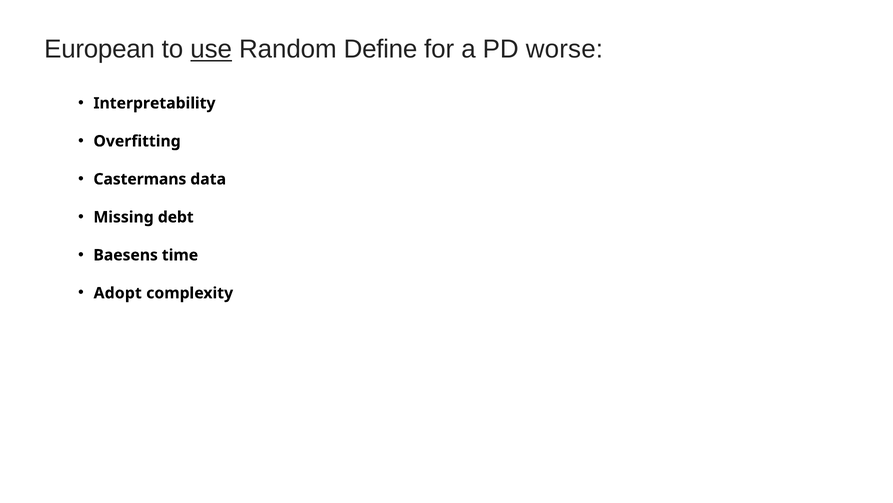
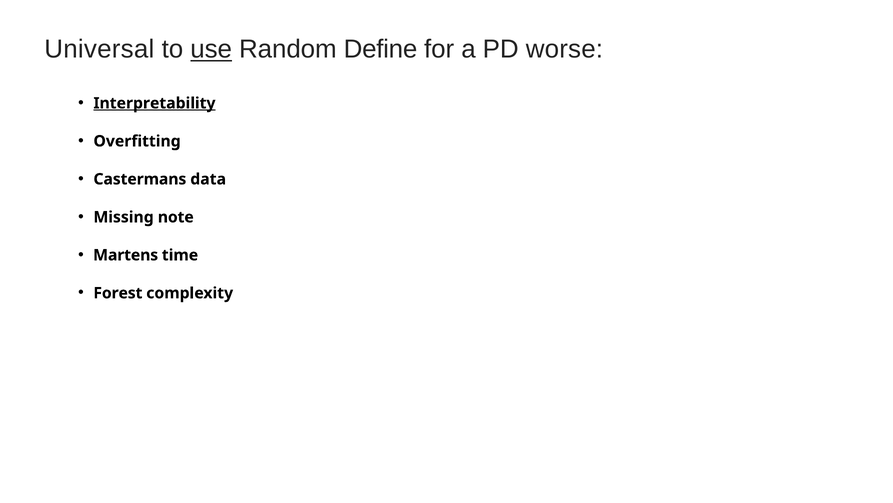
European: European -> Universal (99, 49)
Interpretability underline: none -> present (154, 103)
debt: debt -> note (176, 217)
Baesens: Baesens -> Martens (126, 255)
Adopt: Adopt -> Forest (118, 293)
